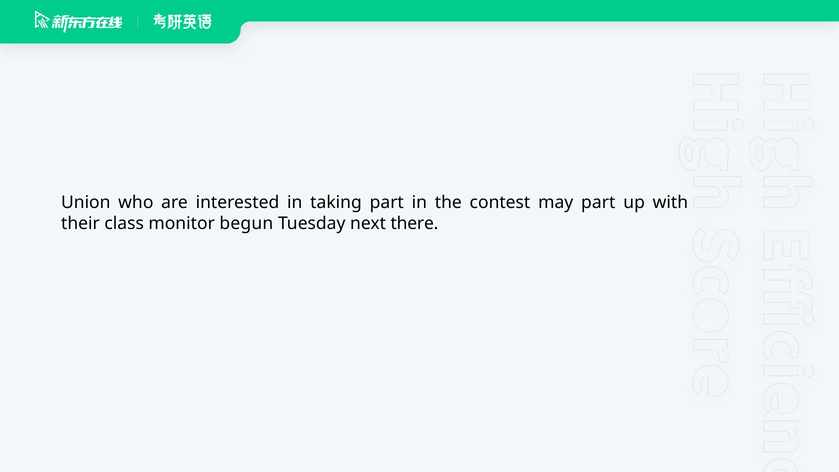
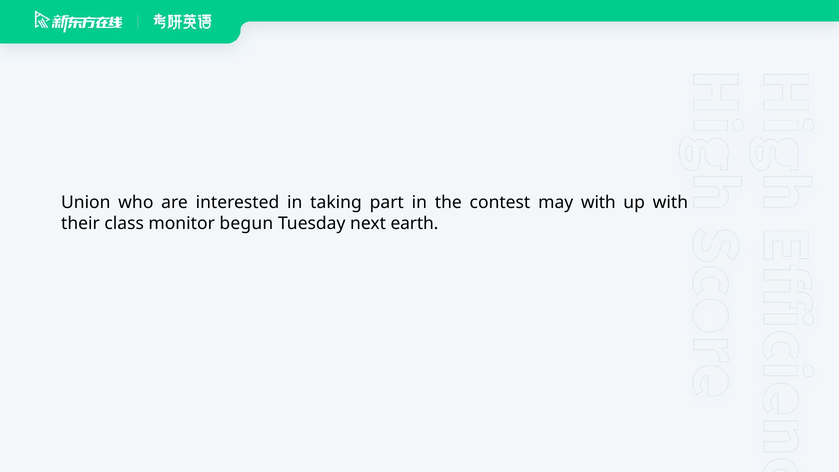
may part: part -> with (598, 202)
there: there -> earth (414, 223)
